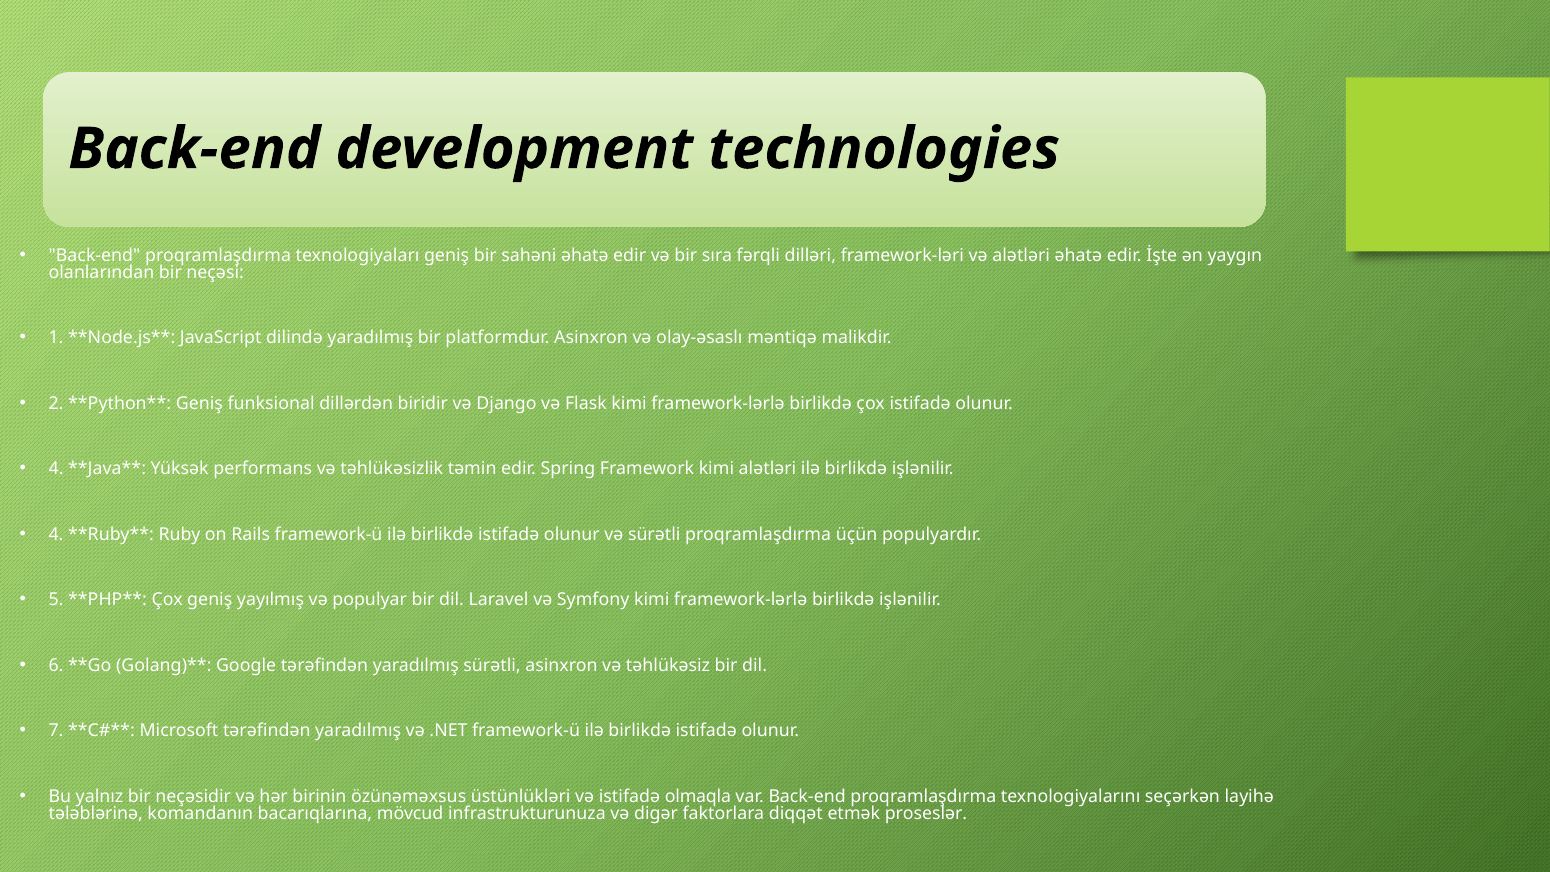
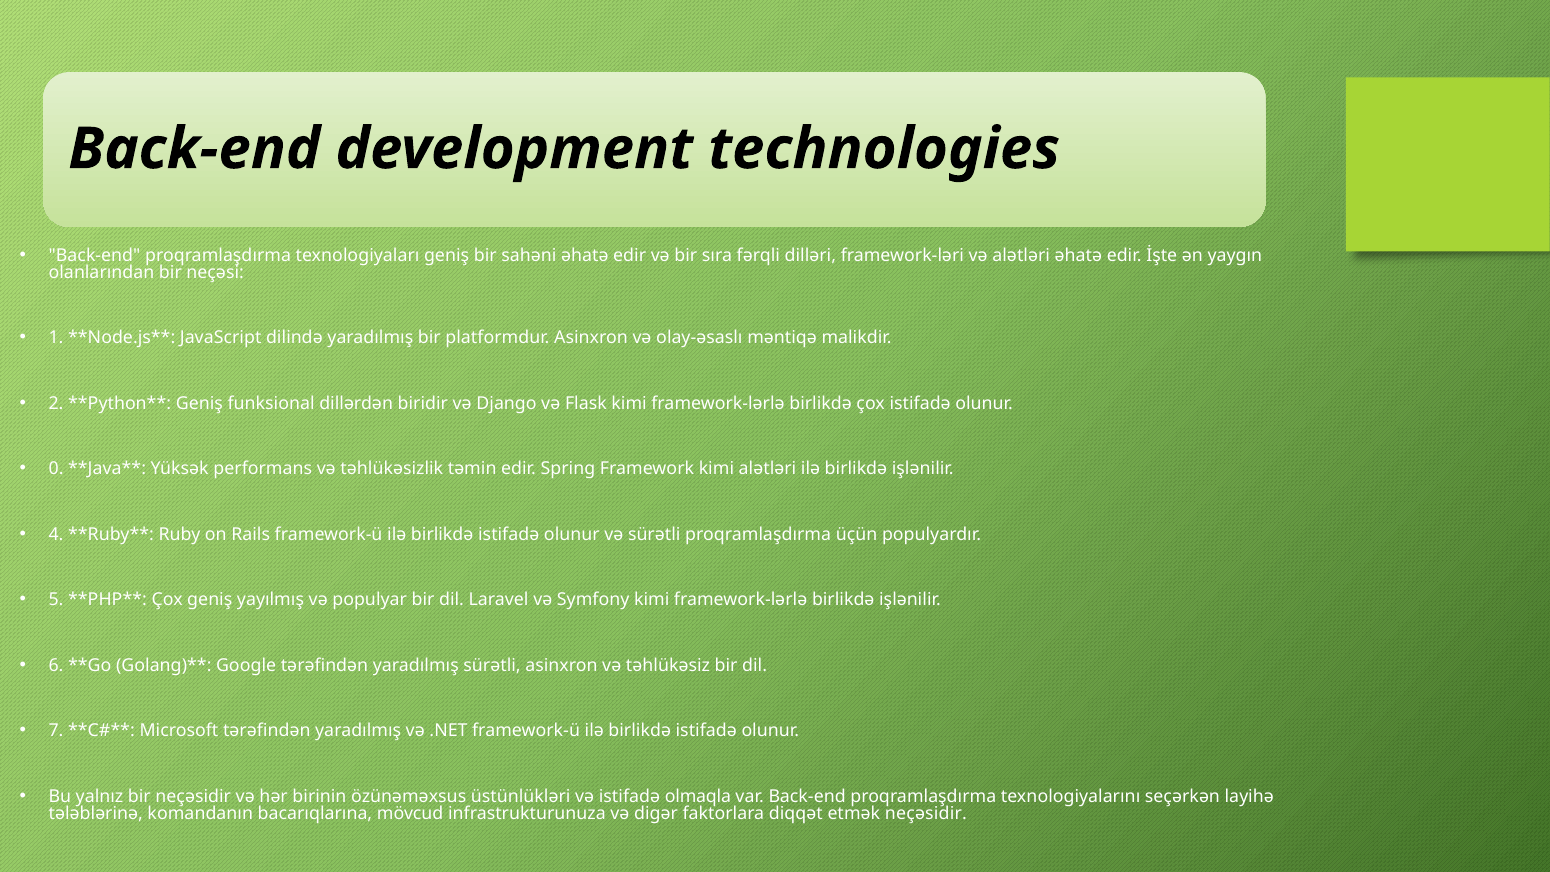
4: 4 -> 0 (56, 469)
etmək proseslər: proseslər -> neçəsidir (926, 813)
